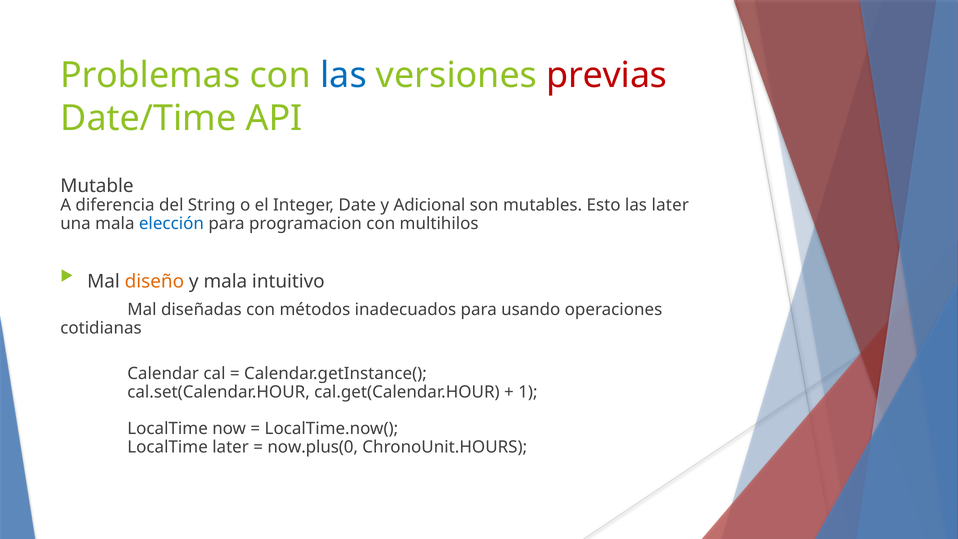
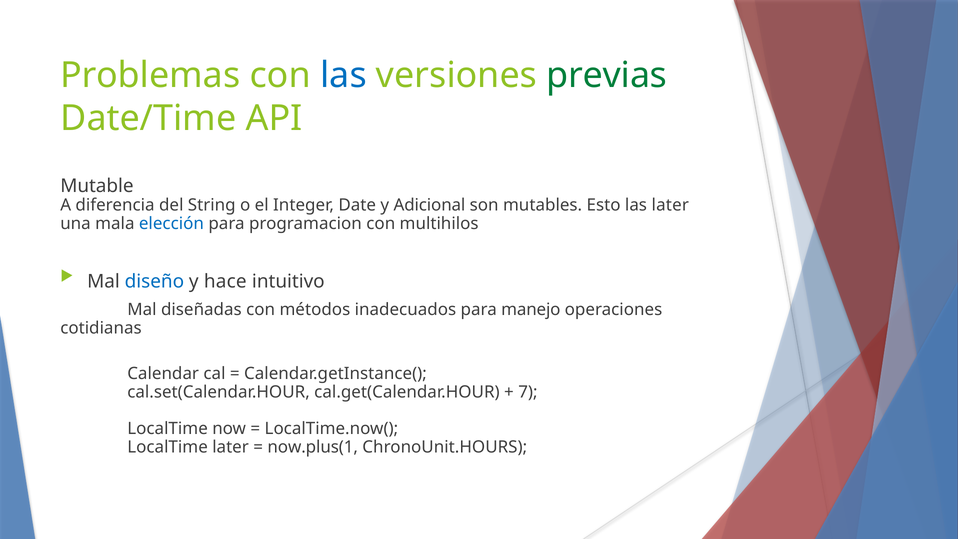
previas colour: red -> green (607, 75)
diseño colour: orange -> blue (154, 281)
y mala: mala -> hace (225, 281)
usando: usando -> manejo (531, 310)
1: 1 -> 7 (528, 392)
now.plus(0: now.plus(0 -> now.plus(1 (313, 447)
